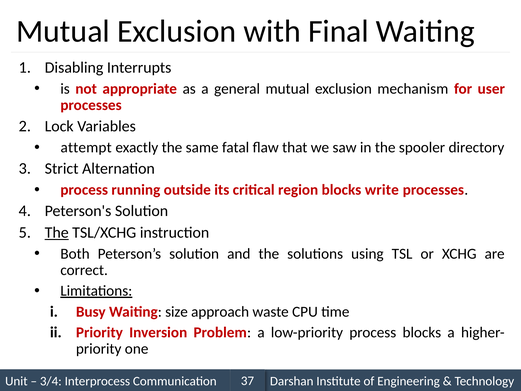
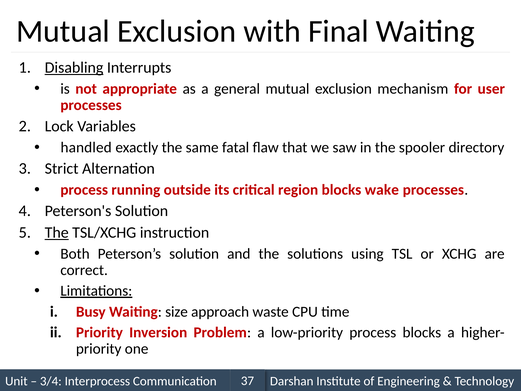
Disabling underline: none -> present (74, 68)
attempt: attempt -> handled (86, 147)
write: write -> wake (382, 190)
